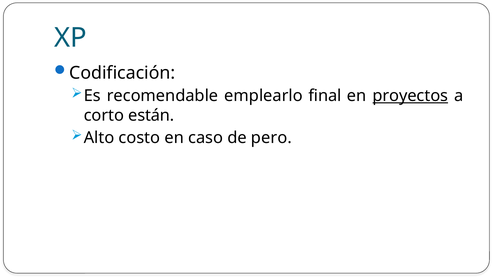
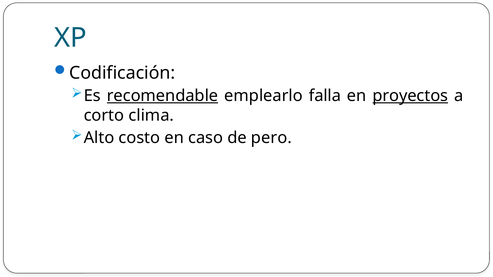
recomendable underline: none -> present (163, 96)
final: final -> falla (325, 96)
están: están -> clima (151, 116)
